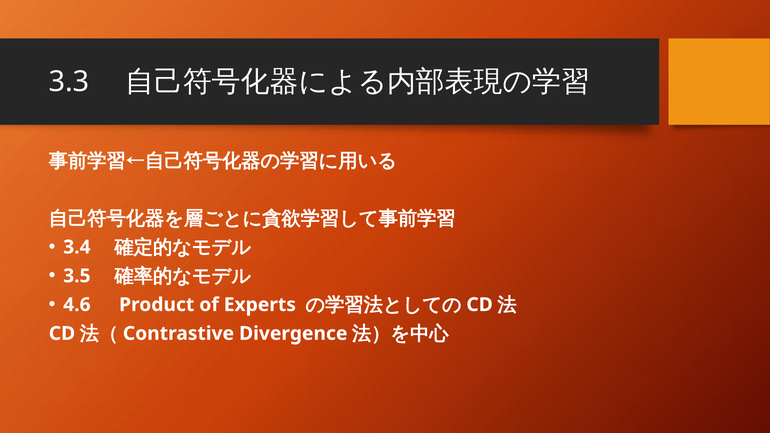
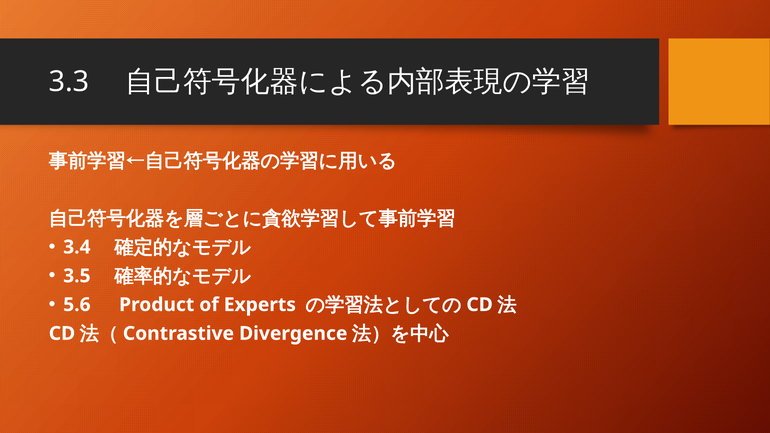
4.6: 4.6 -> 5.6 (77, 305)
